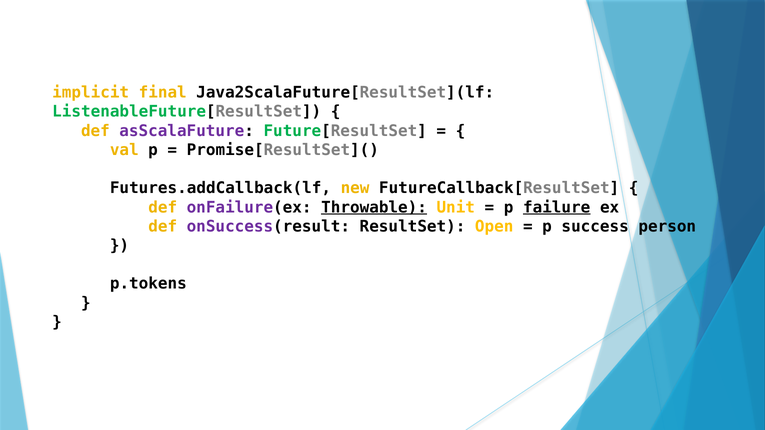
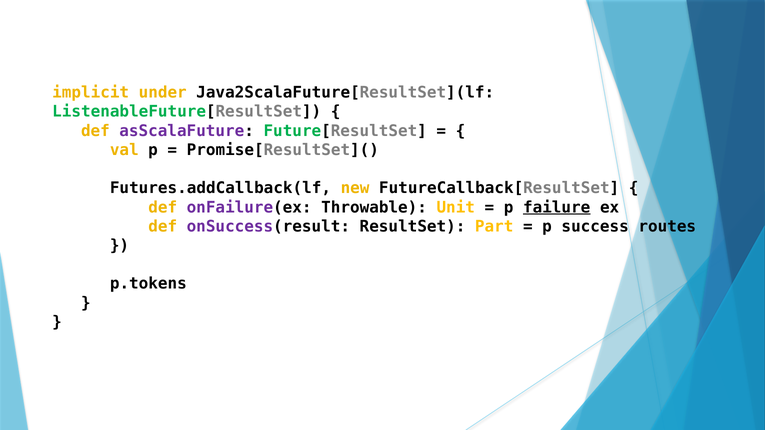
final: final -> under (163, 93)
Throwable underline: present -> none (374, 207)
Open: Open -> Part (494, 227)
person: person -> routes (667, 227)
